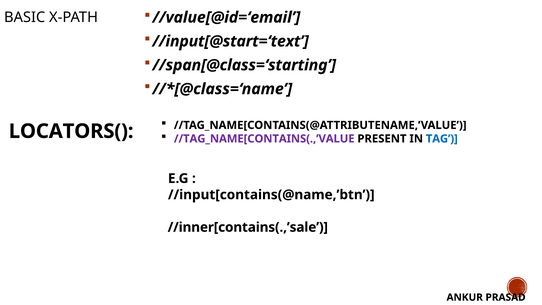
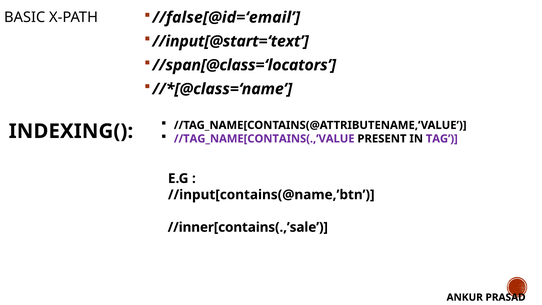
//value[@id=‘email: //value[@id=‘email -> //false[@id=‘email (226, 17)
//span[@class=‘starting: //span[@class=‘starting -> //span[@class=‘locators (244, 65)
LOCATORS(: LOCATORS( -> INDEXING( (71, 131)
TAG colour: blue -> purple (442, 139)
